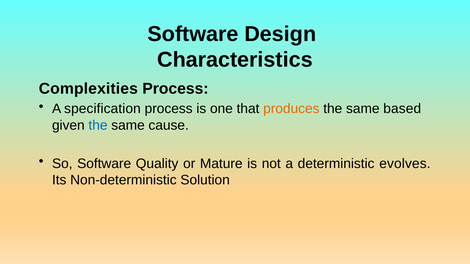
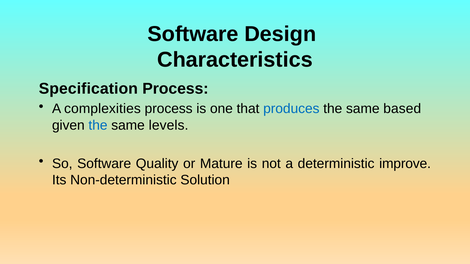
Complexities: Complexities -> Specification (88, 89)
specification: specification -> complexities (102, 109)
produces colour: orange -> blue (291, 109)
cause: cause -> levels (169, 125)
evolves: evolves -> improve (405, 164)
